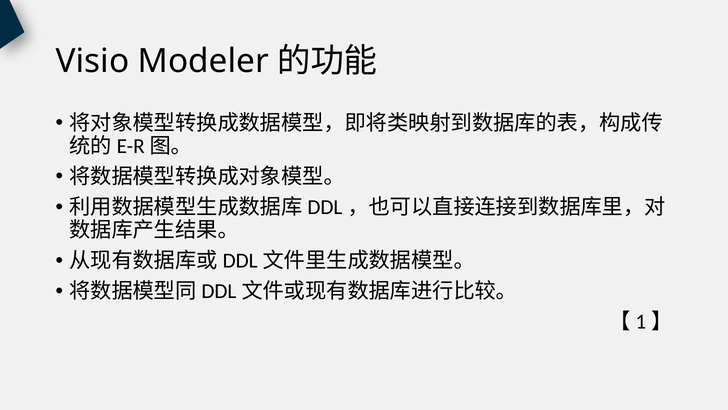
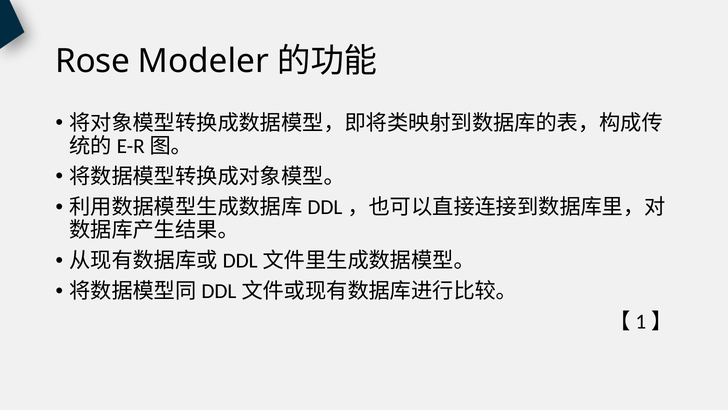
Visio: Visio -> Rose (93, 61)
